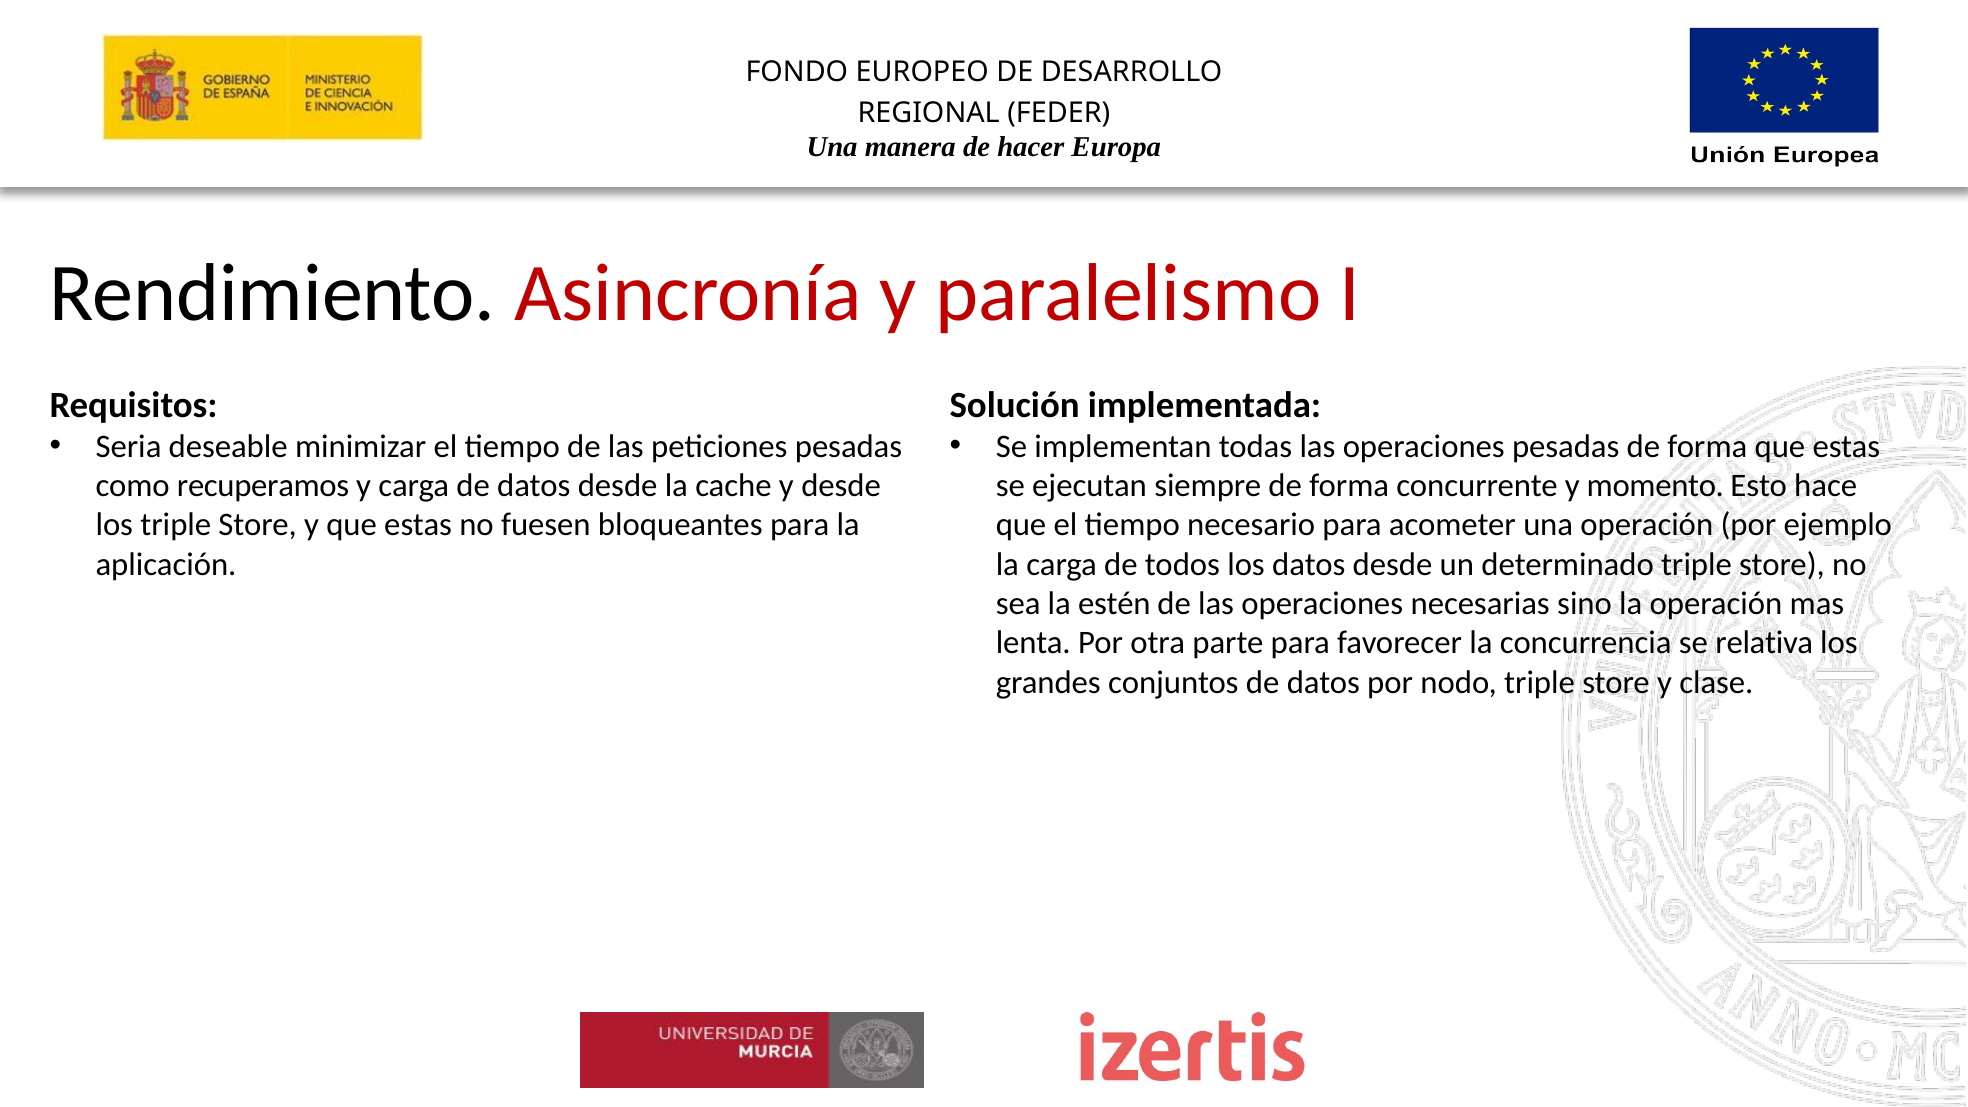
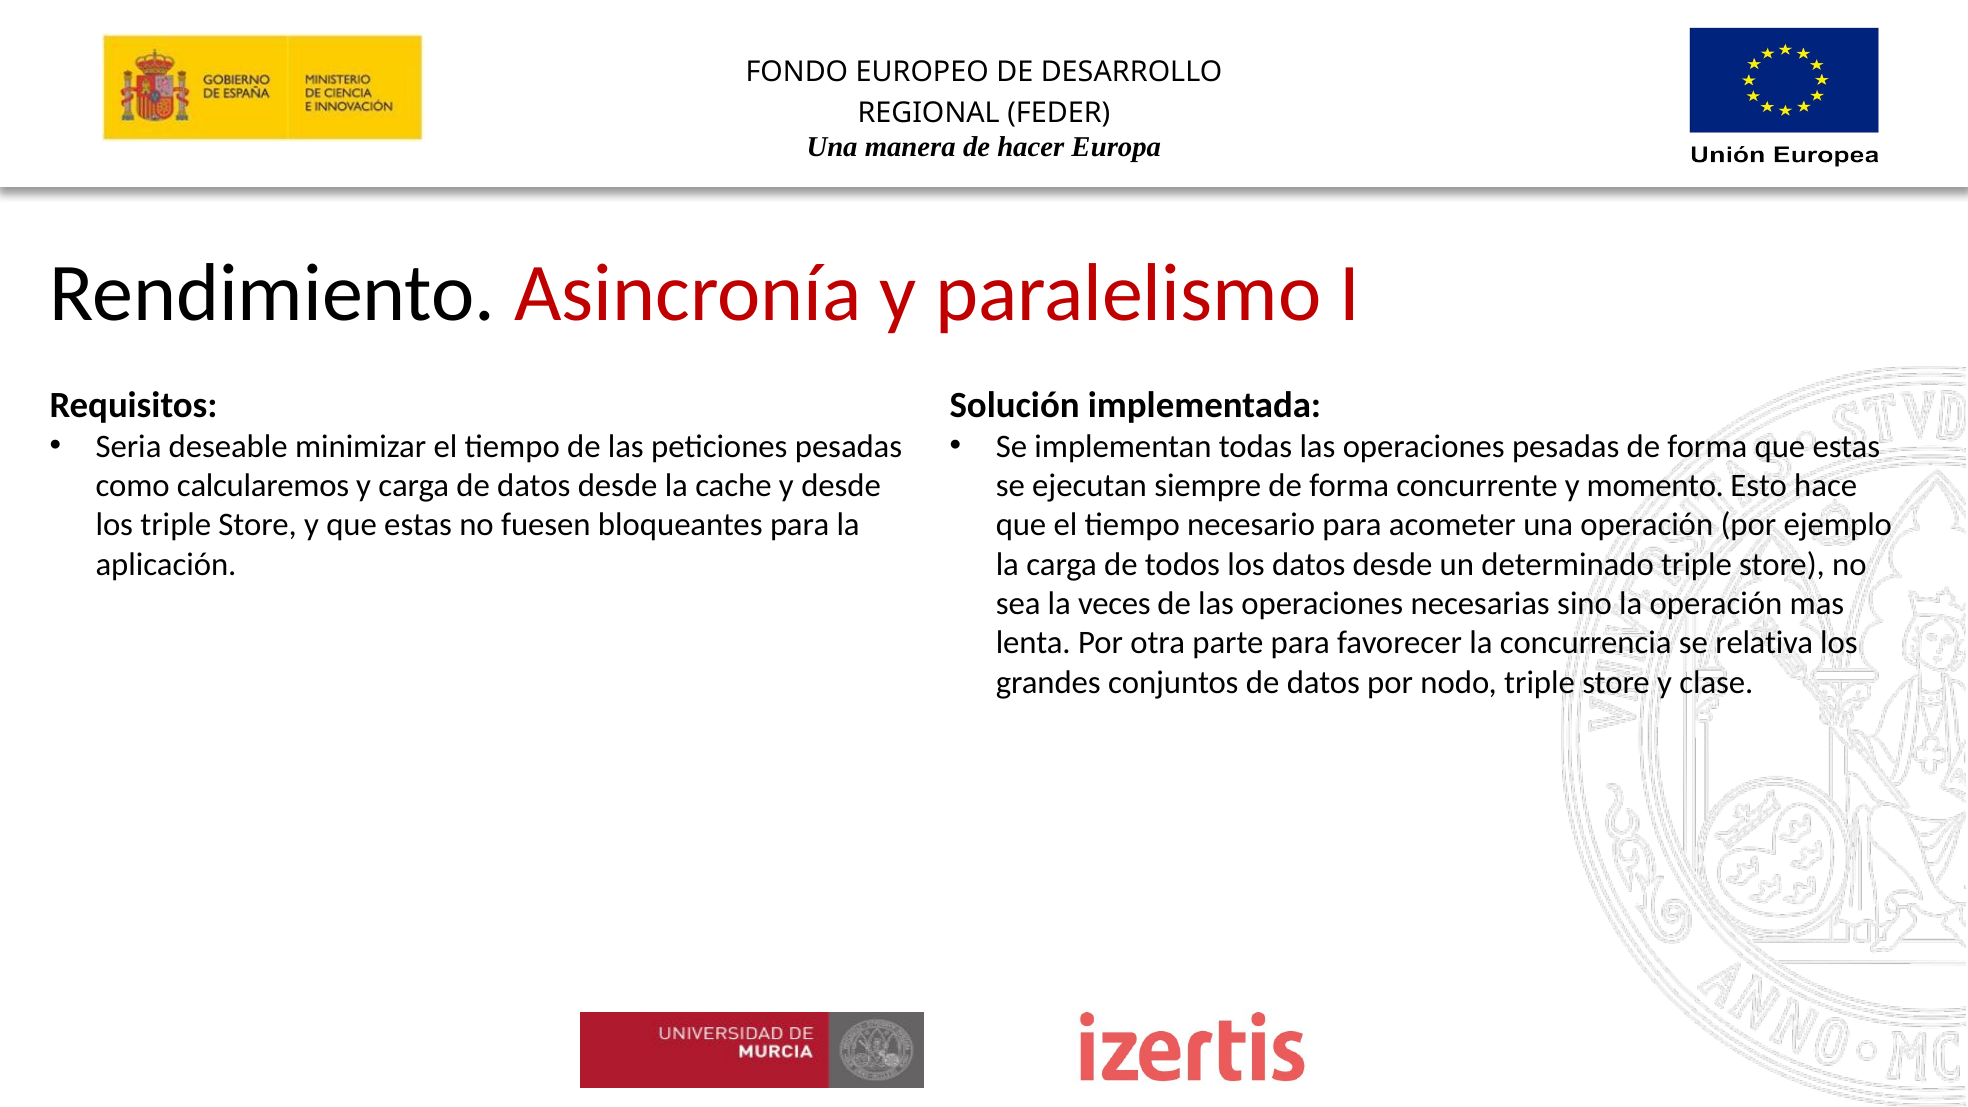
recuperamos: recuperamos -> calcularemos (263, 486)
estén: estén -> veces (1114, 604)
